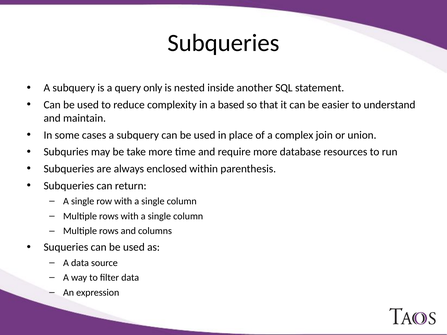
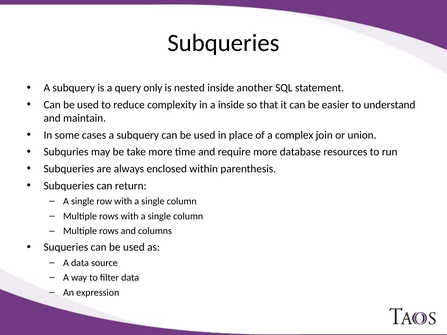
a based: based -> inside (231, 105)
